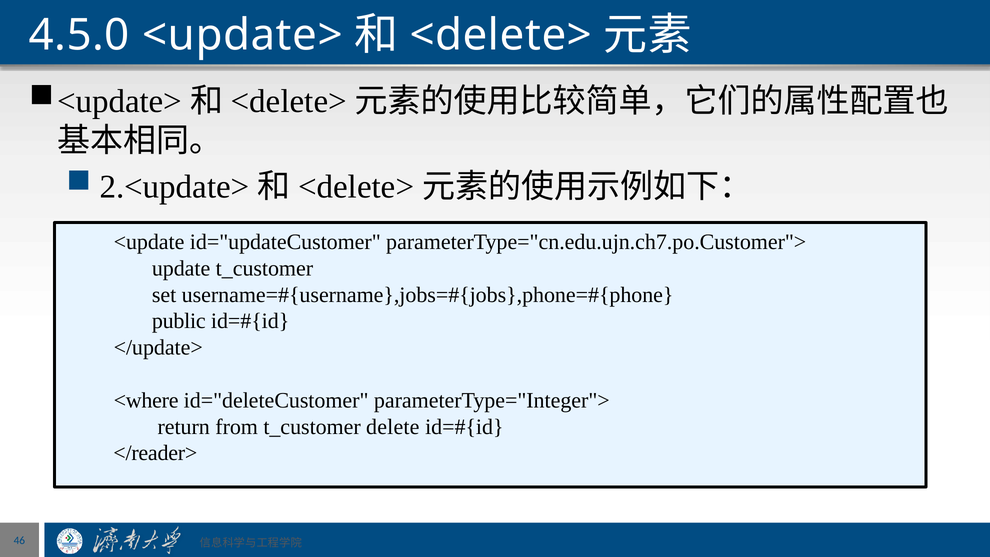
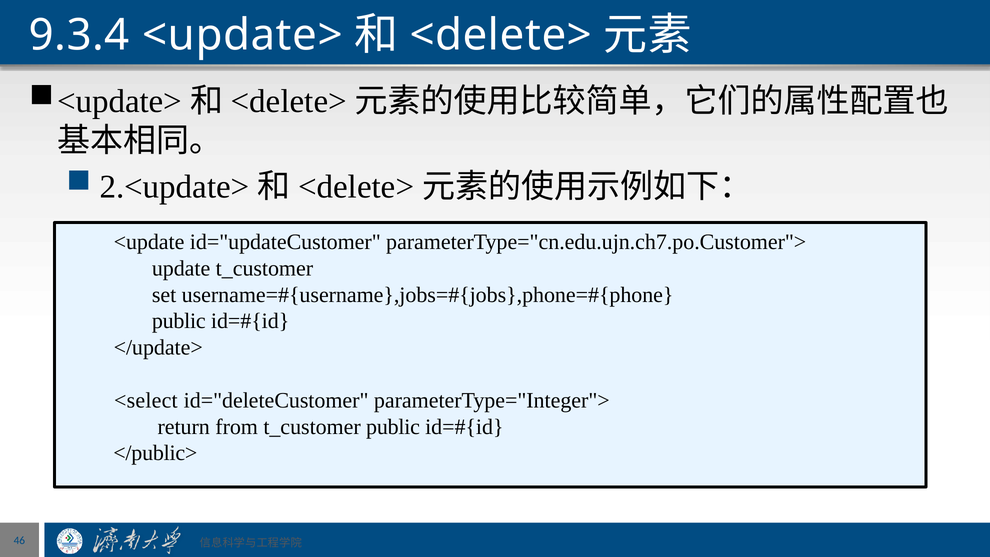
4.5.0: 4.5.0 -> 9.3.4 (79, 35)
<where: <where -> <select (146, 400)
t_customer delete: delete -> public (393, 427)
</reader>: </reader> -> </public> (155, 453)
